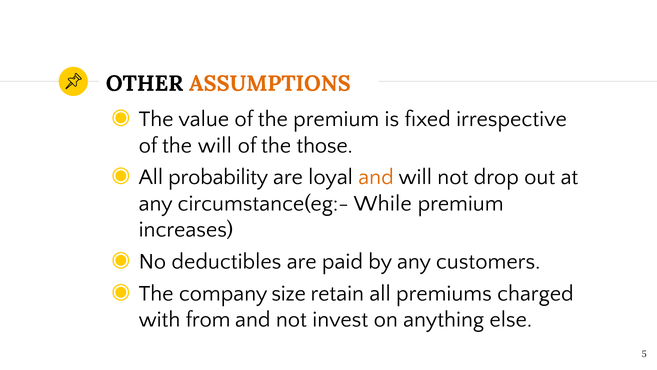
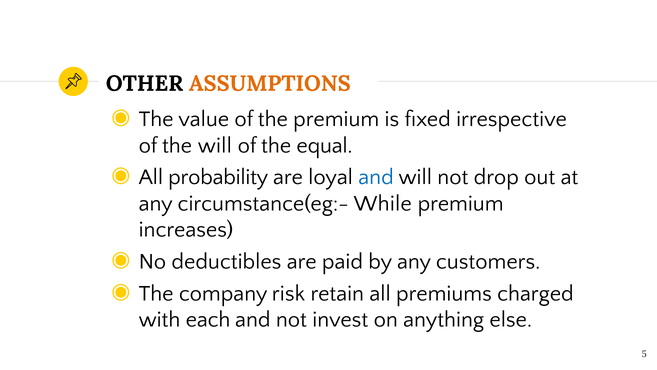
those: those -> equal (325, 145)
and colour: orange -> blue (376, 177)
size: size -> risk (288, 293)
from: from -> each (208, 319)
